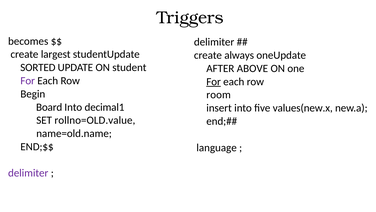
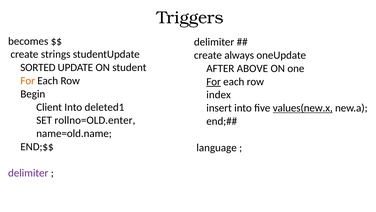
largest: largest -> strings (56, 54)
For colour: purple -> orange (28, 81)
room: room -> index (219, 95)
Board: Board -> Client (49, 107)
decimal1: decimal1 -> deleted1 (104, 107)
values(new.x underline: none -> present (303, 108)
rollno=OLD.value: rollno=OLD.value -> rollno=OLD.enter (95, 120)
